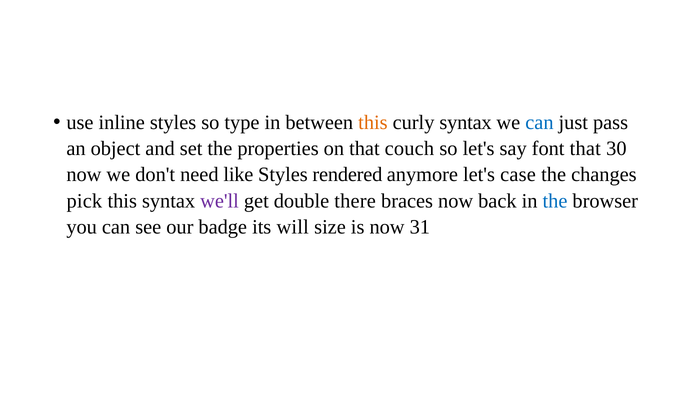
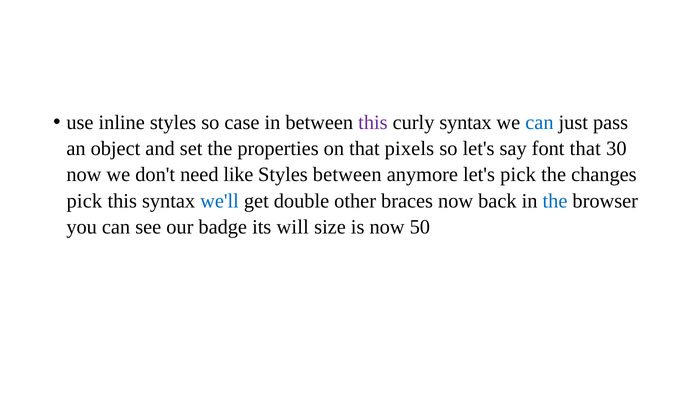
type: type -> case (242, 123)
this colour: orange -> purple (373, 123)
couch: couch -> pixels (409, 149)
Styles rendered: rendered -> between (347, 175)
let's case: case -> pick (518, 175)
we'll colour: purple -> blue (220, 201)
there: there -> other (355, 201)
31: 31 -> 50 (420, 227)
